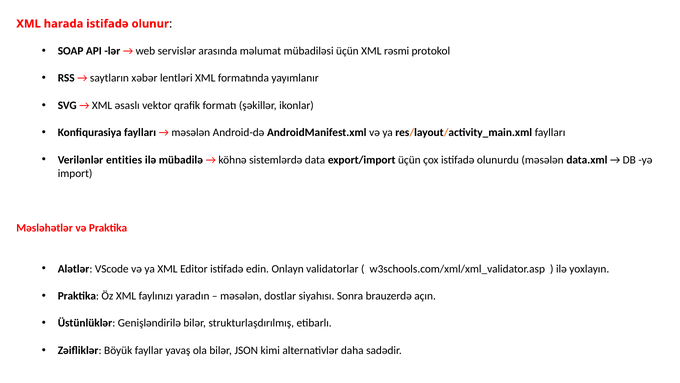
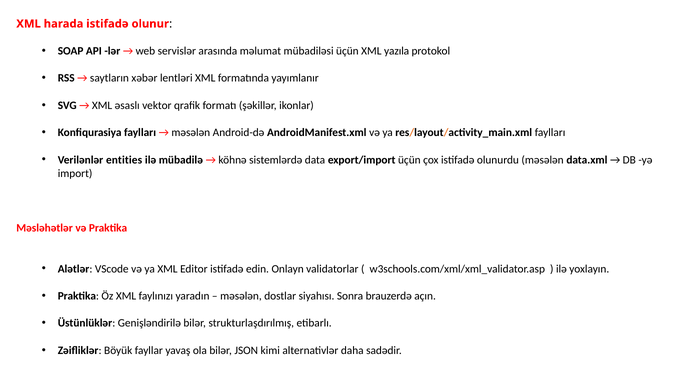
rəsmi: rəsmi -> yazıla (397, 51)
